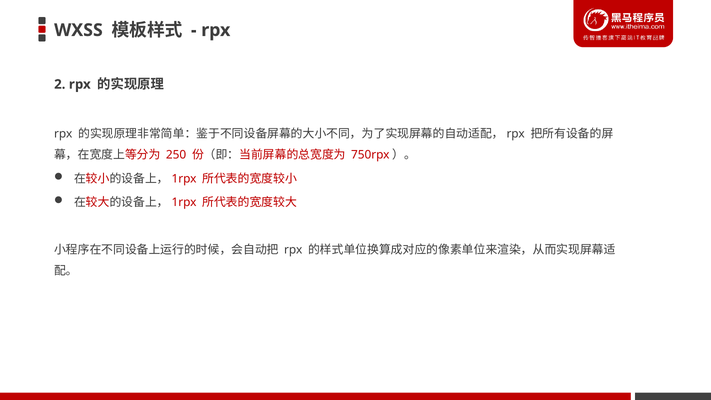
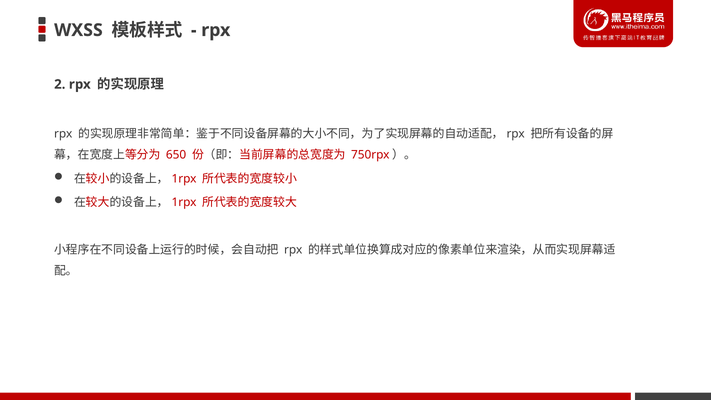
250: 250 -> 650 (176, 155)
